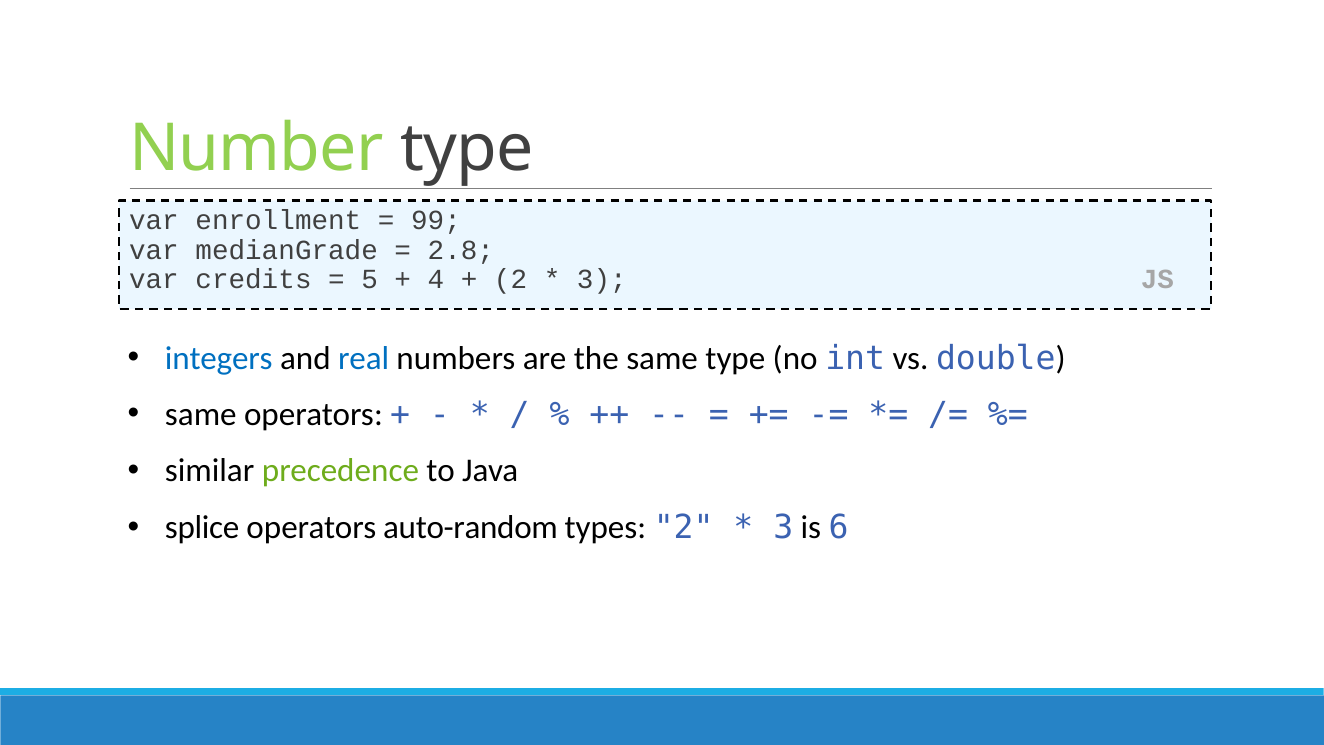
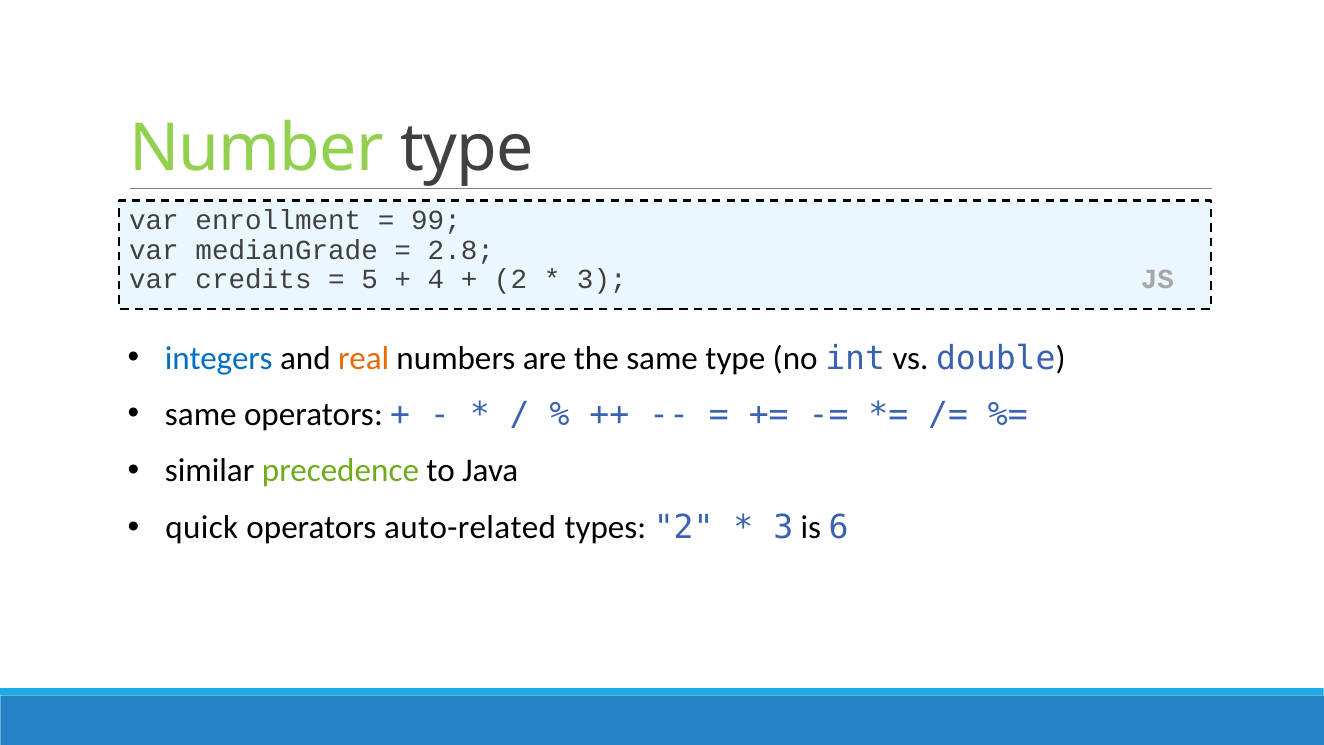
real colour: blue -> orange (364, 358)
splice: splice -> quick (202, 528)
auto-random: auto-random -> auto-related (470, 528)
